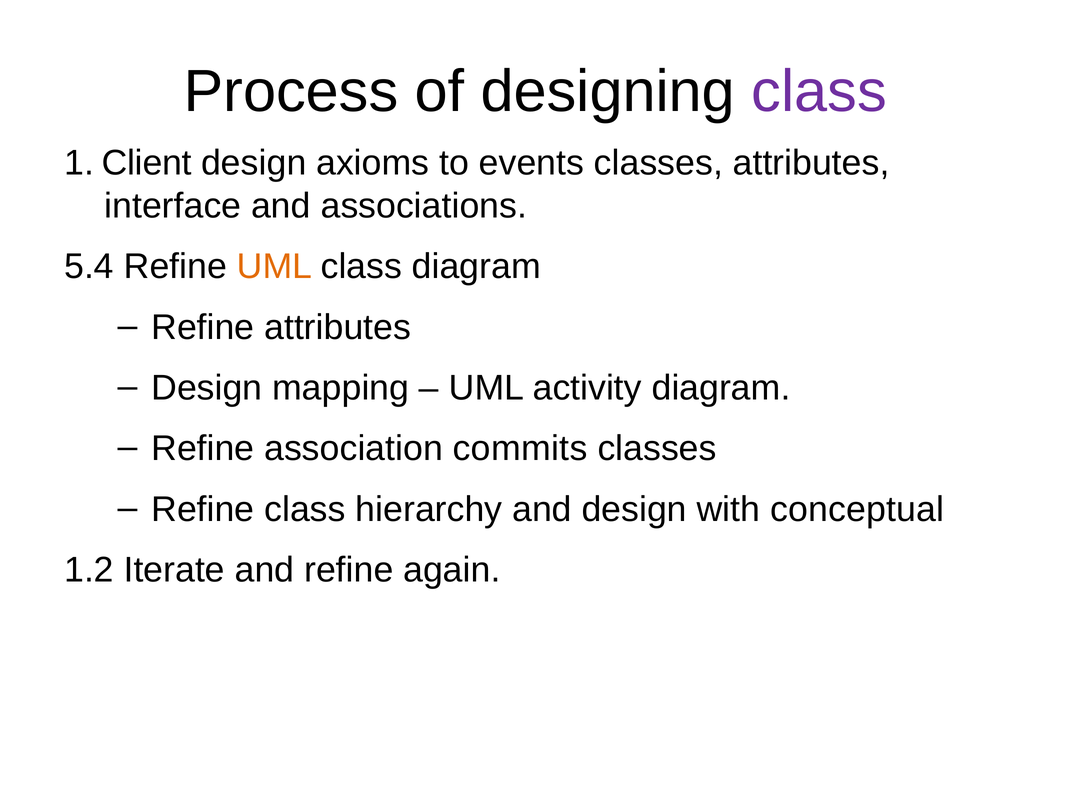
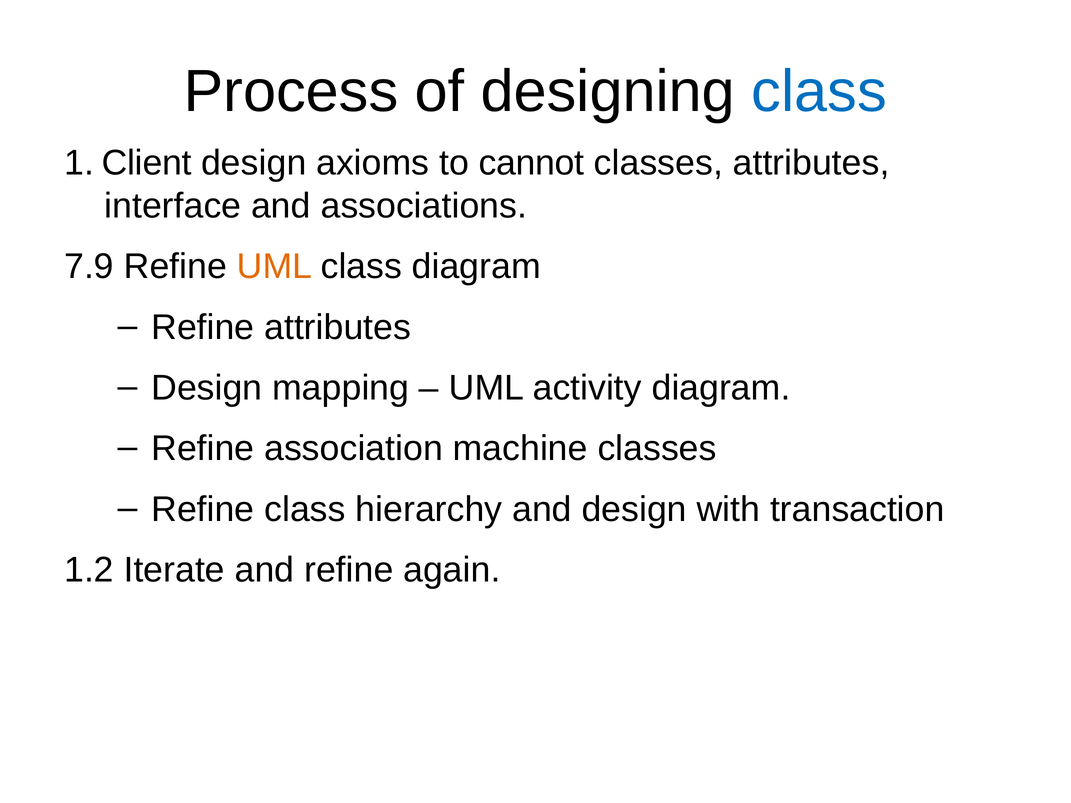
class colour: purple -> blue (819, 92)
events: events -> cannot (532, 163)
5.4: 5.4 -> 7.9 (89, 267)
commits: commits -> machine (520, 449)
conceptual: conceptual -> transaction (857, 509)
